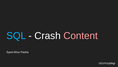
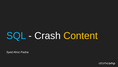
Content colour: pink -> yellow (81, 35)
